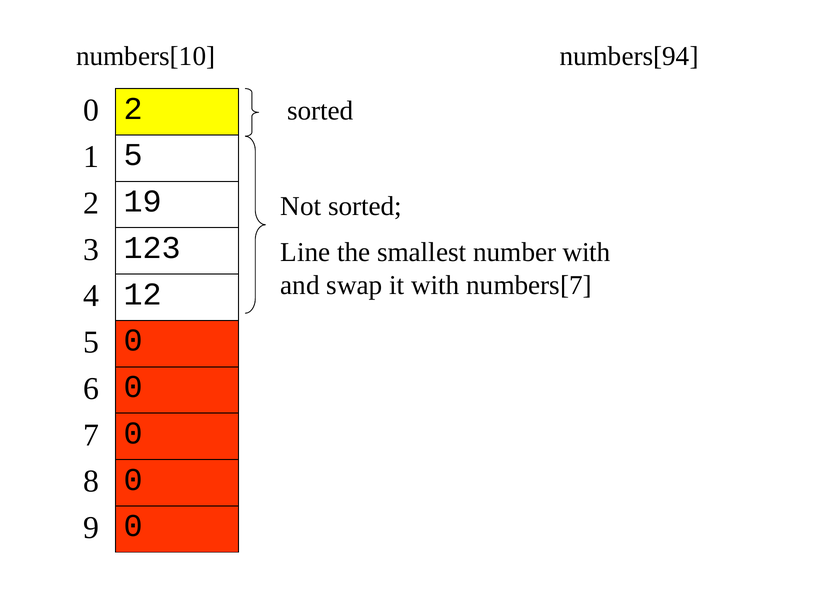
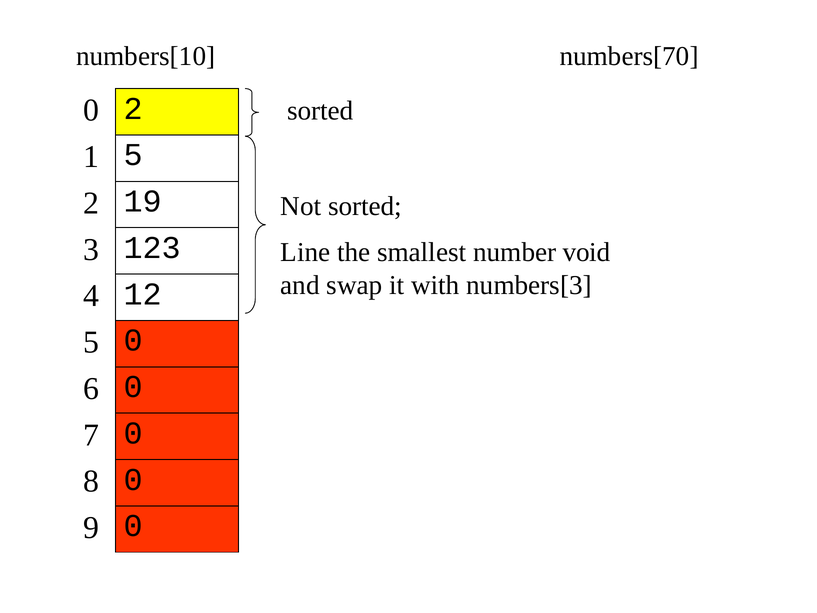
numbers[94: numbers[94 -> numbers[70 (629, 56)
number with: with -> void (587, 252)
numbers[7: numbers[7 -> numbers[3 (529, 285)
